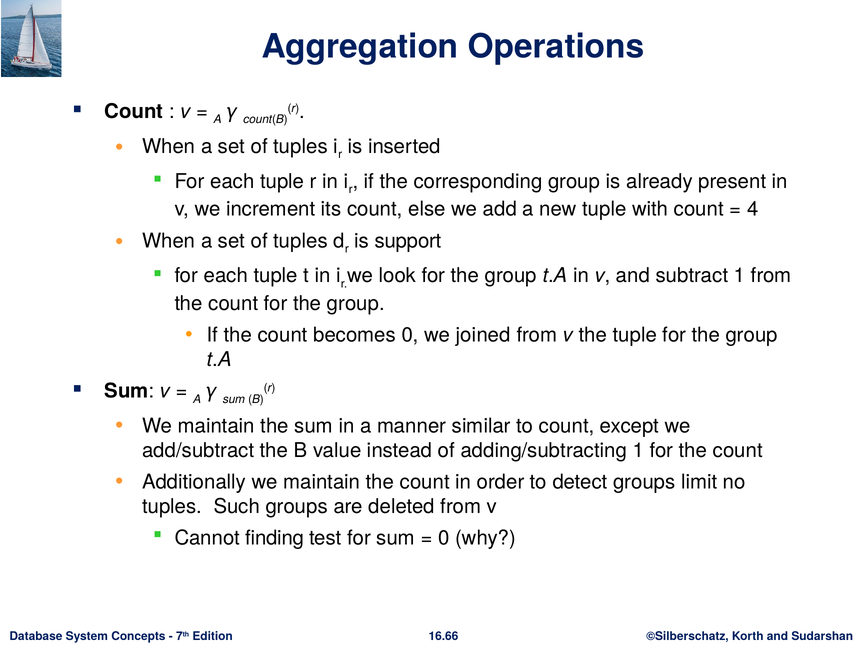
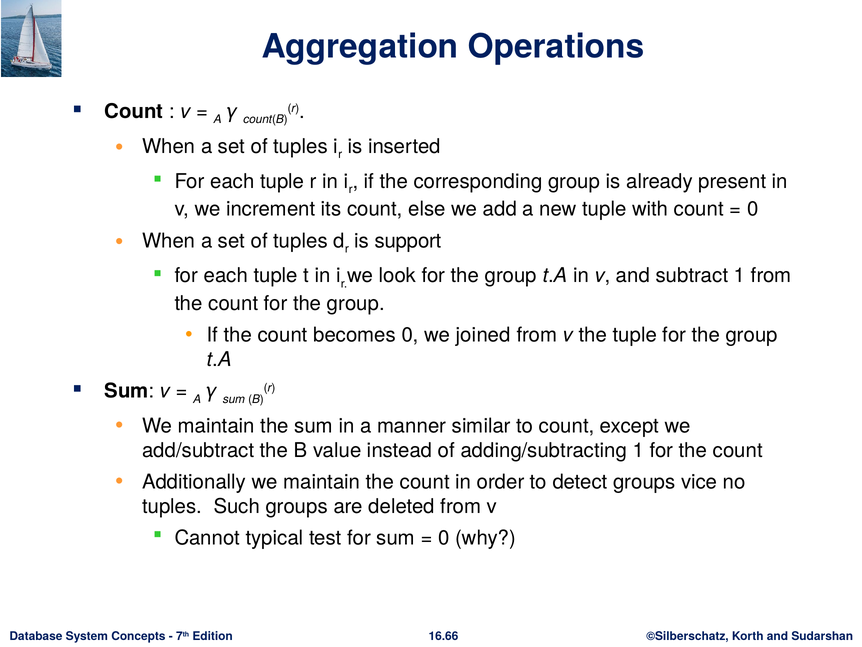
4: 4 -> 0 (753, 209)
limit: limit -> vice (699, 482)
finding: finding -> typical (275, 538)
